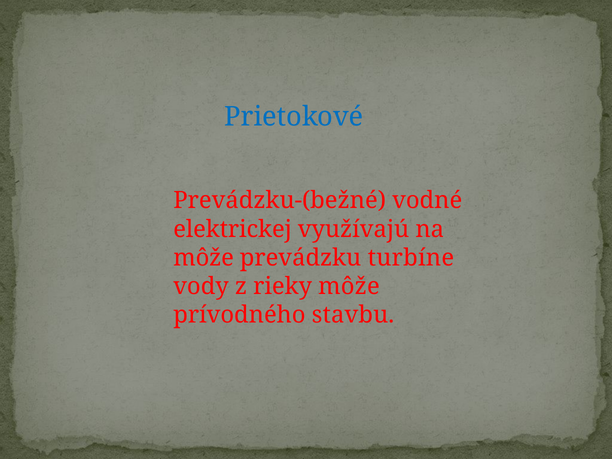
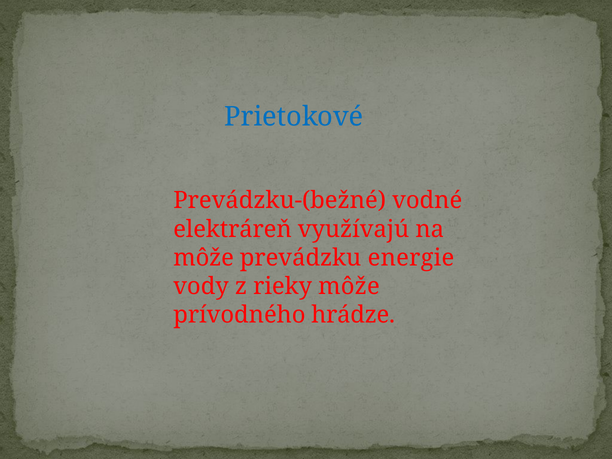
elektrickej: elektrickej -> elektráreň (233, 229)
turbíne: turbíne -> energie (411, 258)
stavbu: stavbu -> hrádze (353, 315)
